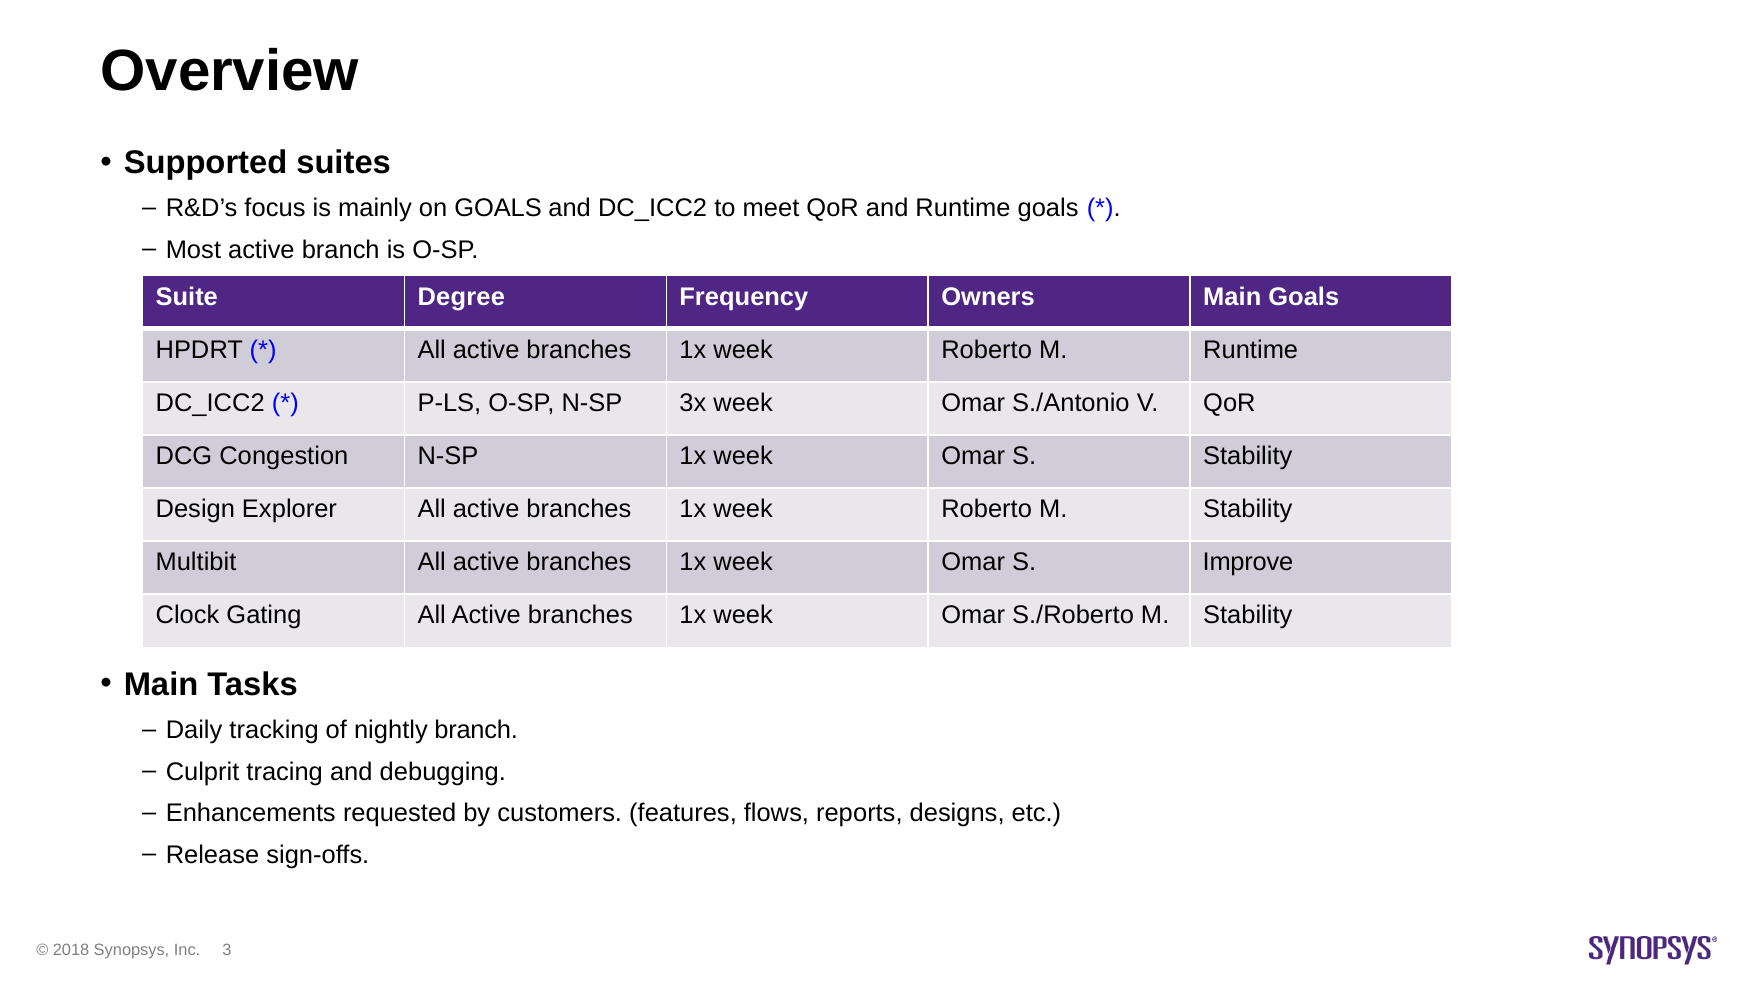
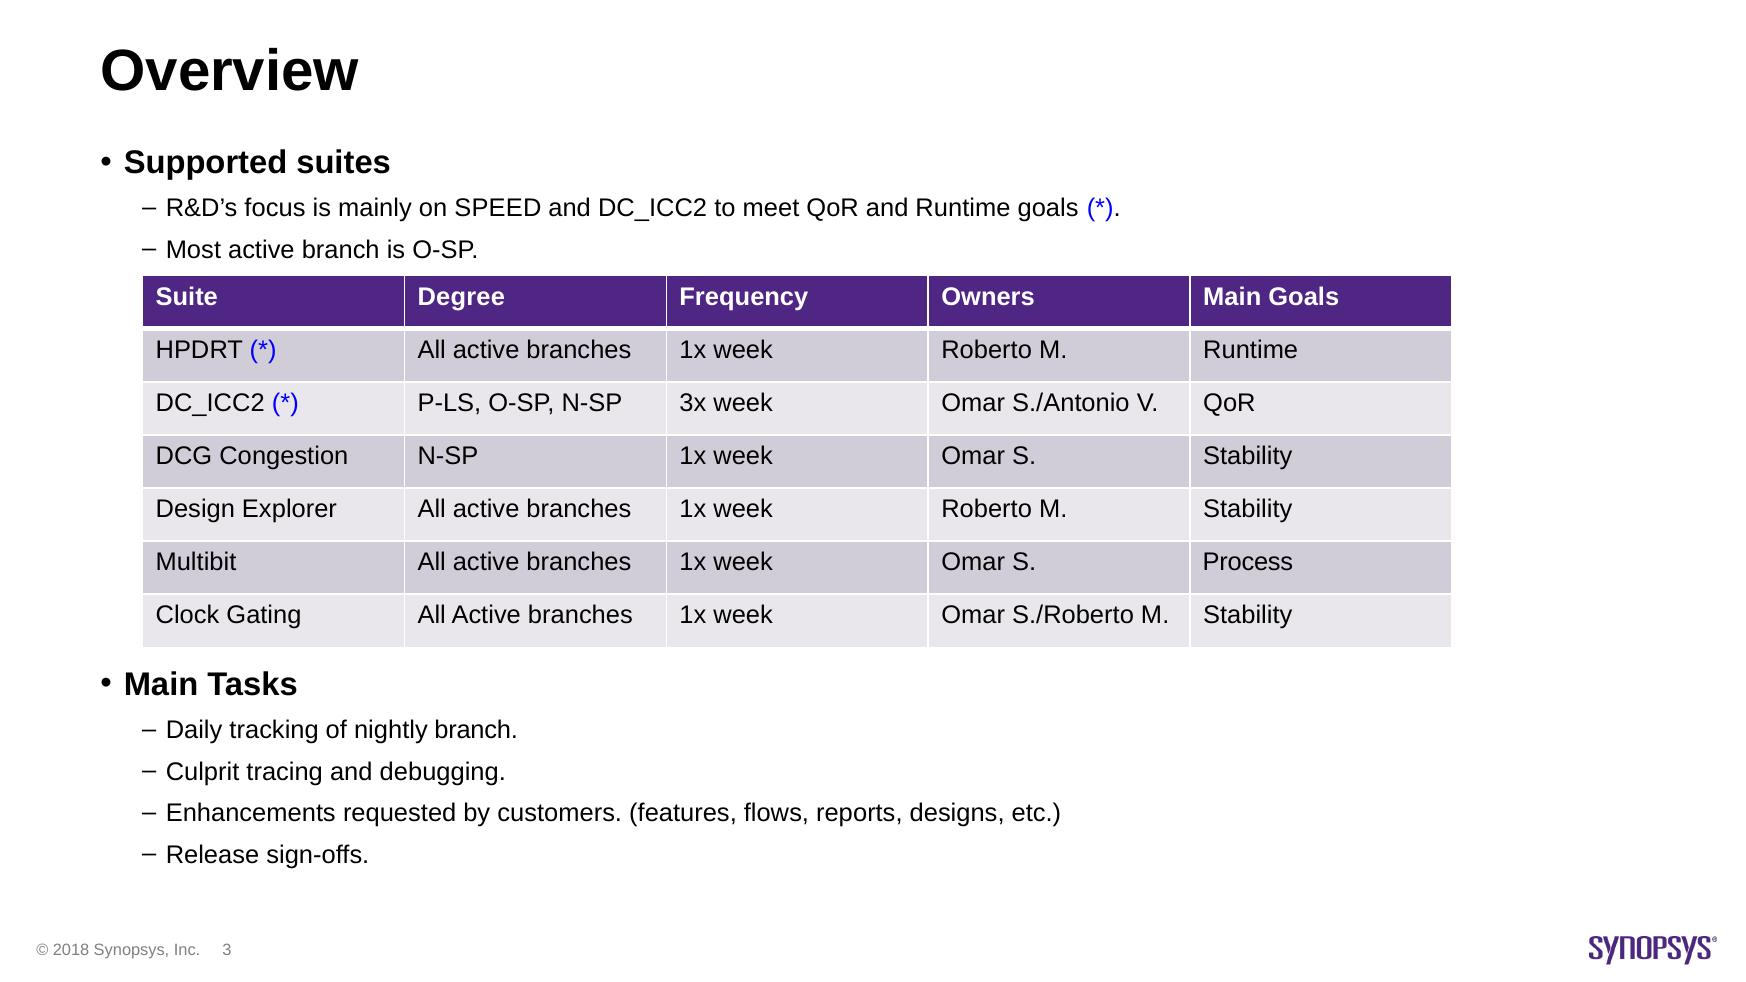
on GOALS: GOALS -> SPEED (498, 208)
Improve: Improve -> Process (1248, 563)
